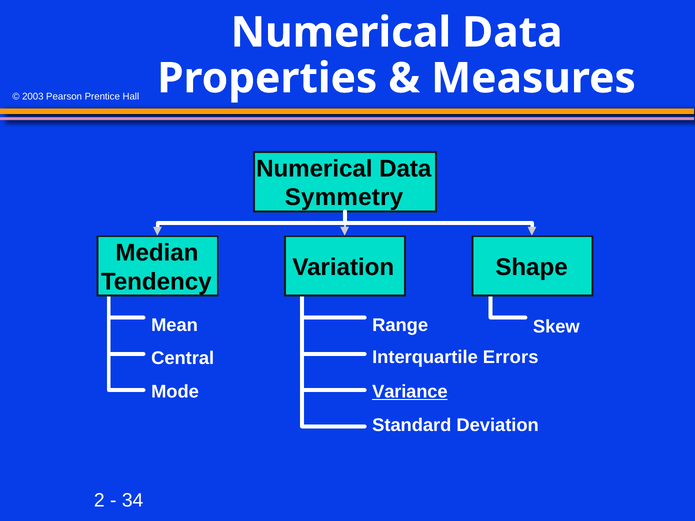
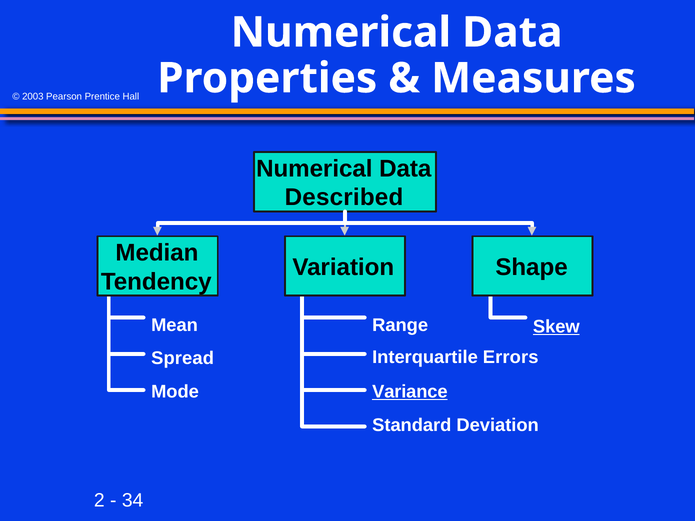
Symmetry: Symmetry -> Described (344, 198)
Skew underline: none -> present (556, 327)
Central: Central -> Spread (183, 359)
